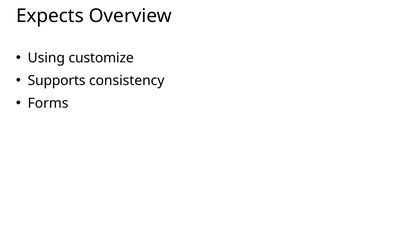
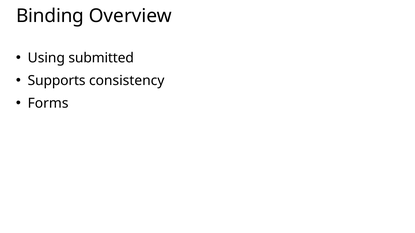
Expects: Expects -> Binding (50, 16)
customize: customize -> submitted (101, 58)
